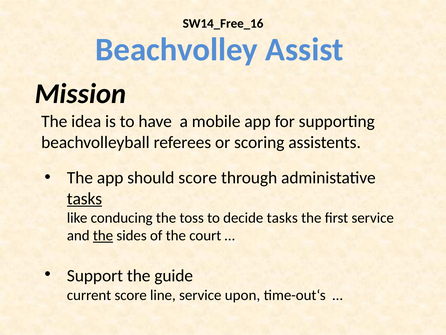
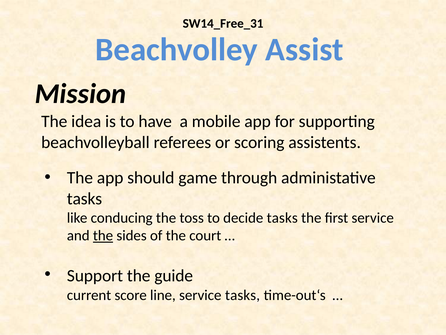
SW14_Free_16: SW14_Free_16 -> SW14_Free_31 (223, 24)
should score: score -> game (198, 178)
tasks underline: present -> none (84, 198)
service upon: upon -> tasks (243, 295)
